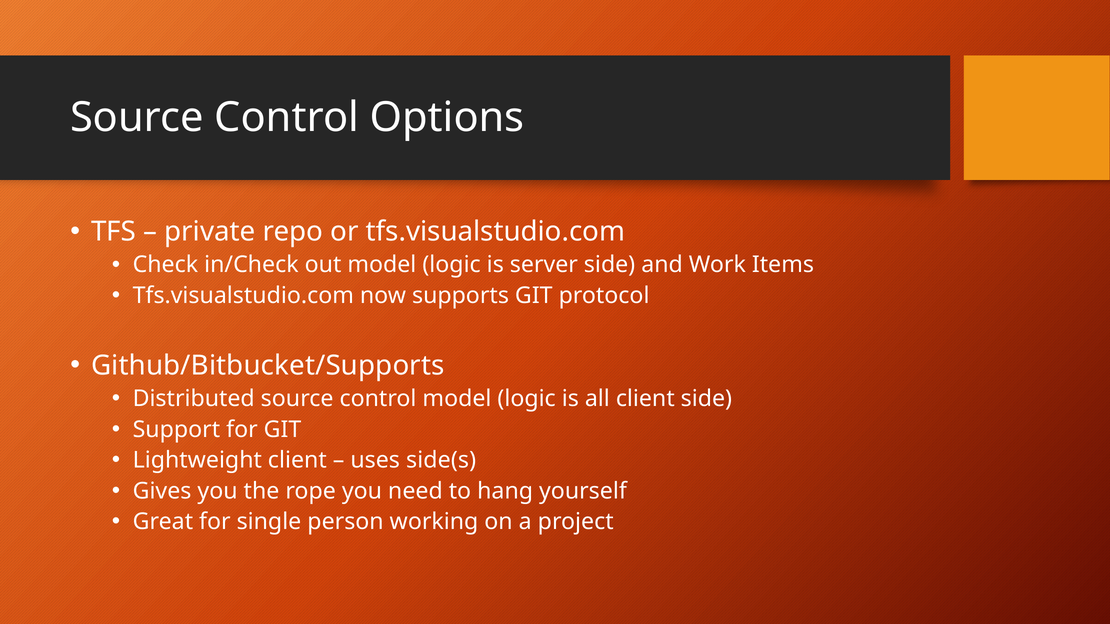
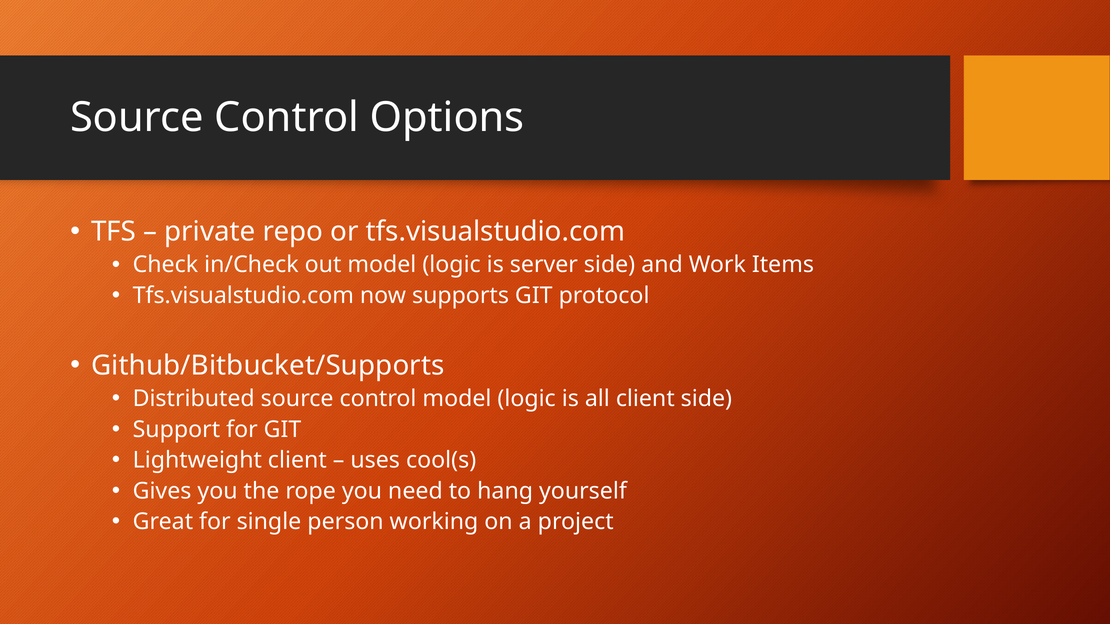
side(s: side(s -> cool(s (441, 460)
